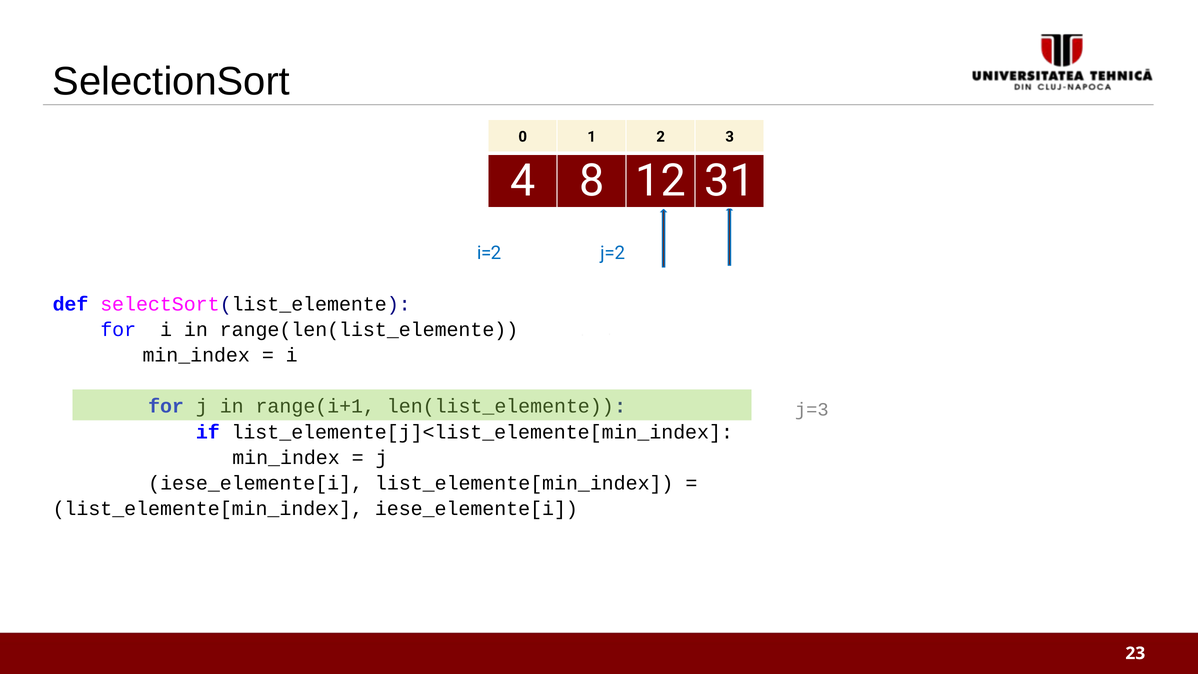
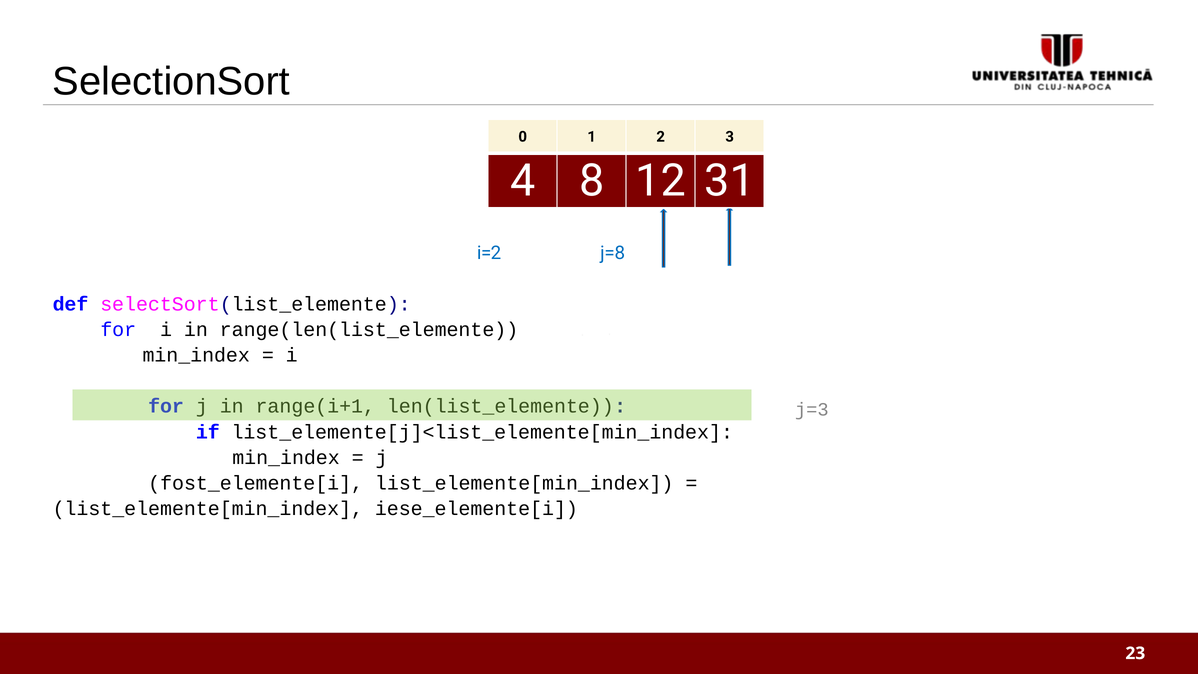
j=2: j=2 -> j=8 (613, 253)
iese_elemente[i: iese_elemente[i -> fost_elemente[i (256, 483)
